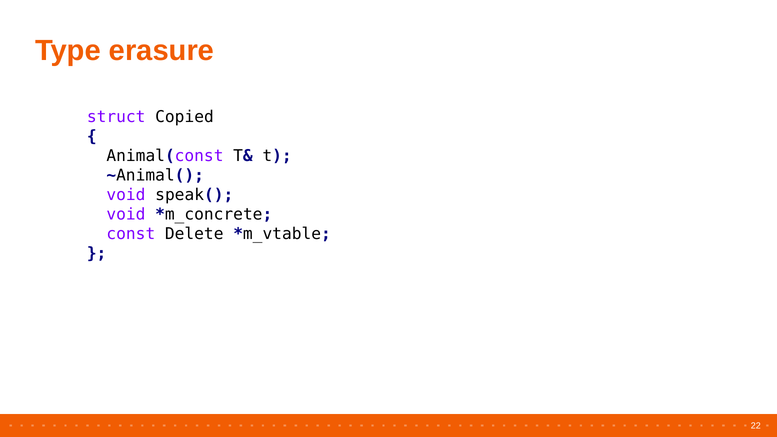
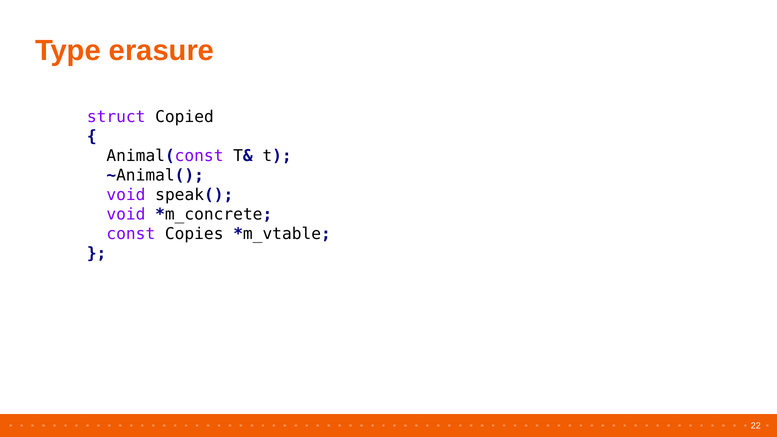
Delete: Delete -> Copies (194, 234)
